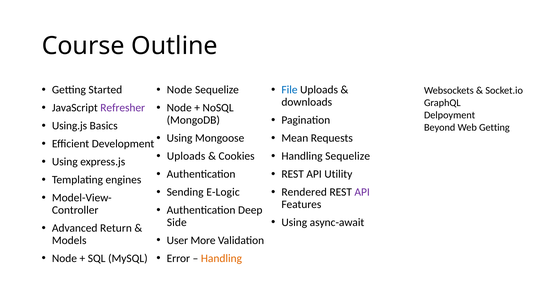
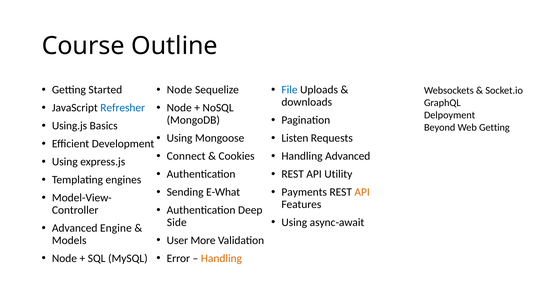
Refresher colour: purple -> blue (123, 108)
Mean: Mean -> Listen (295, 138)
Uploads: Uploads -> Connect (186, 156)
Handling Sequelize: Sequelize -> Advanced (348, 156)
E-Logic: E-Logic -> E-What (223, 193)
Rendered: Rendered -> Payments (304, 193)
API colour: purple -> orange (362, 193)
Return: Return -> Engine (116, 229)
